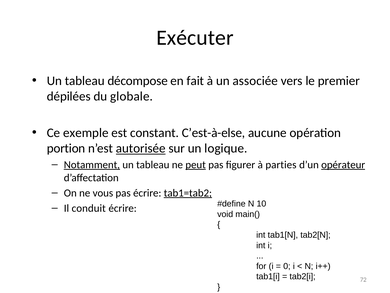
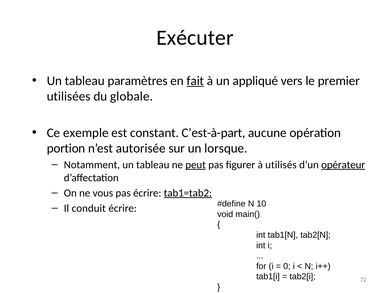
décompose: décompose -> paramètres (138, 81)
fait underline: none -> present (195, 81)
associée: associée -> appliqué (255, 81)
dépilées: dépilées -> utilisées (69, 96)
C’est-à-else: C’est-à-else -> C’est-à-part (214, 133)
autorisée underline: present -> none (141, 148)
logique: logique -> lorsque (226, 148)
Notamment underline: present -> none (92, 164)
parties: parties -> utilisés (281, 164)
